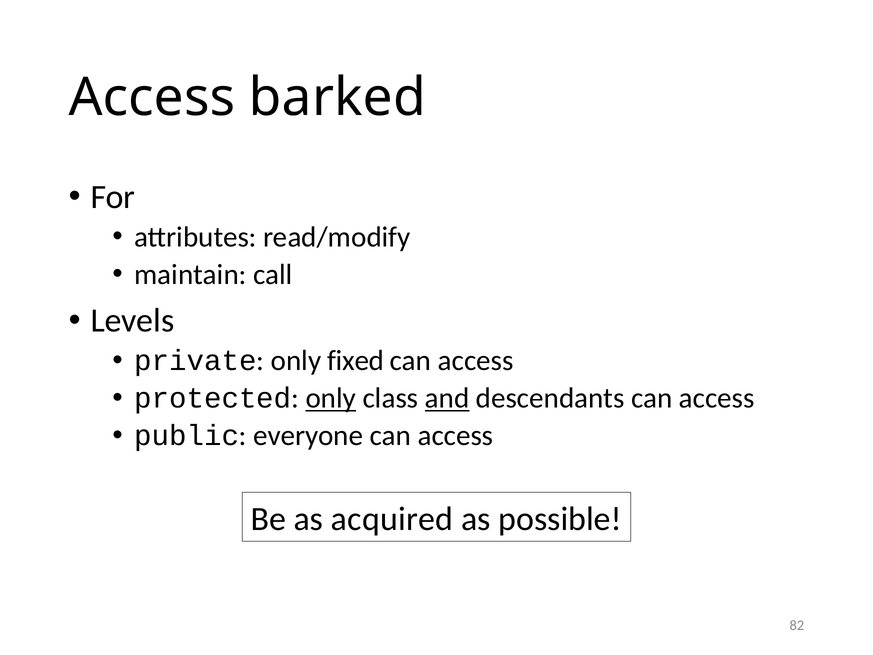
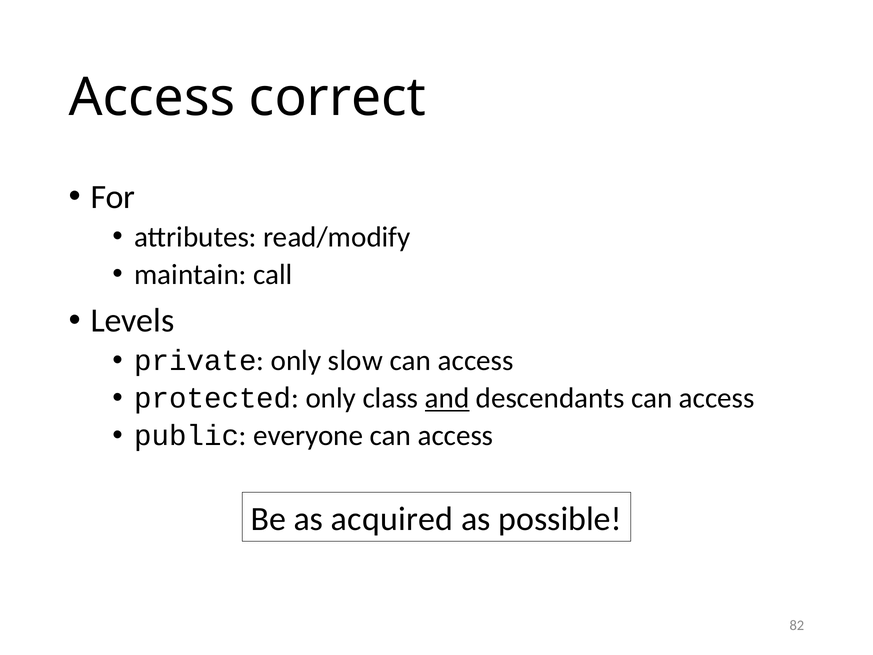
barked: barked -> correct (338, 98)
fixed: fixed -> slow (355, 361)
only underline: present -> none (331, 398)
